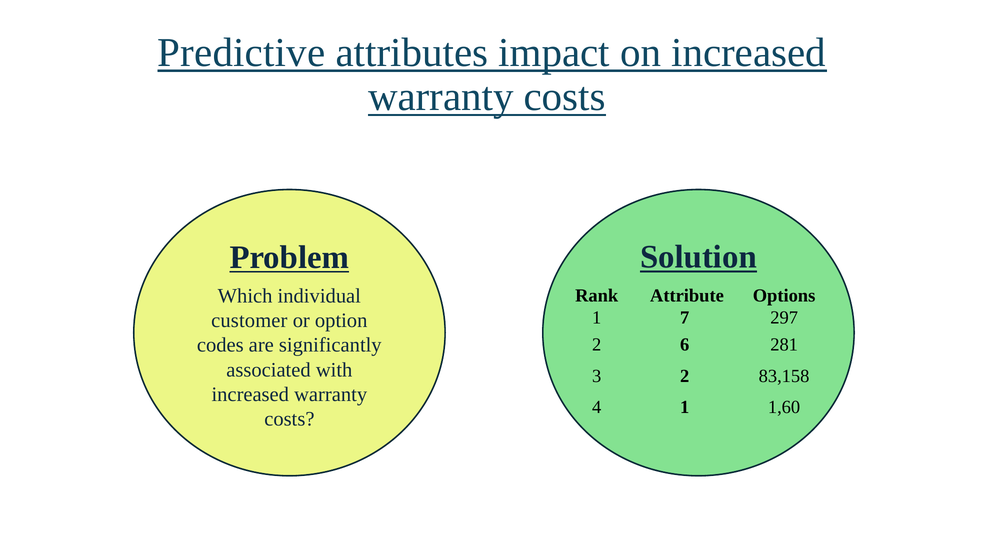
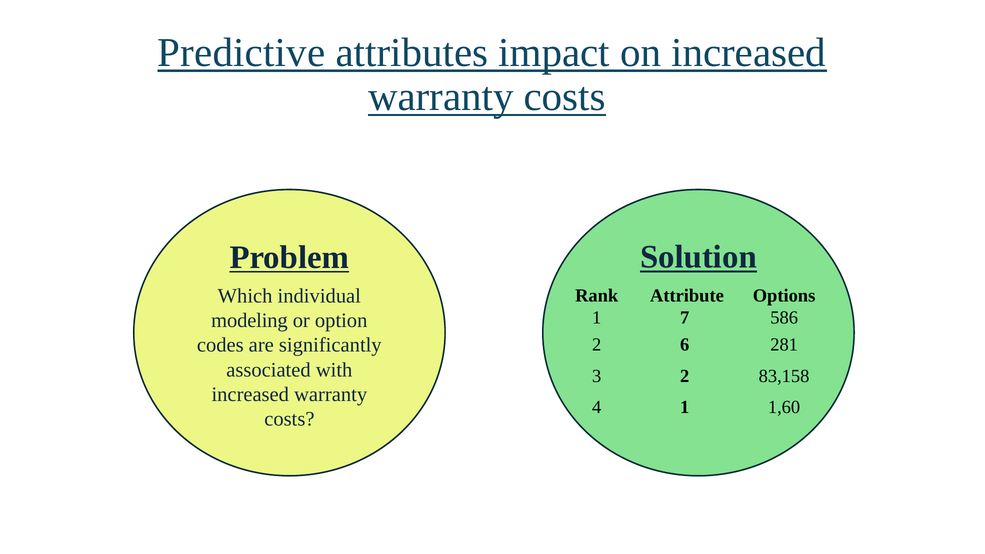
297: 297 -> 586 (784, 318)
customer: customer -> modeling (249, 321)
